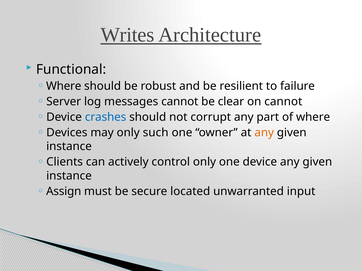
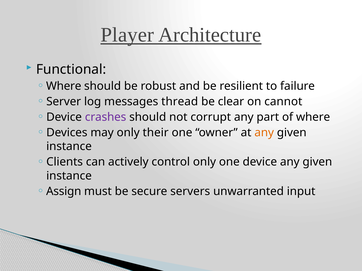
Writes: Writes -> Player (127, 35)
messages cannot: cannot -> thread (180, 102)
crashes colour: blue -> purple (106, 117)
such: such -> their (156, 133)
located: located -> servers (190, 192)
